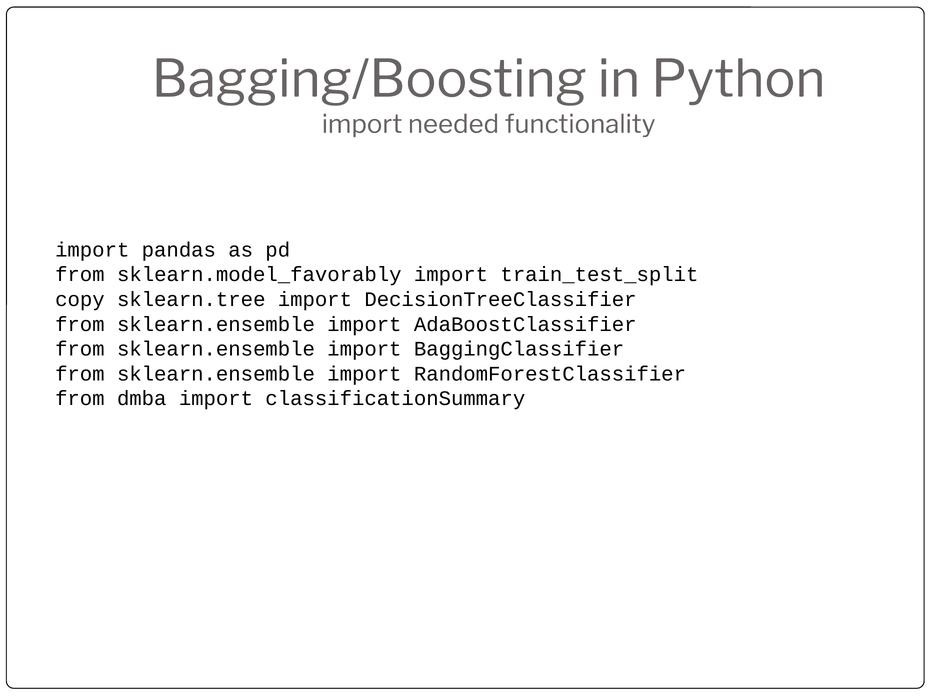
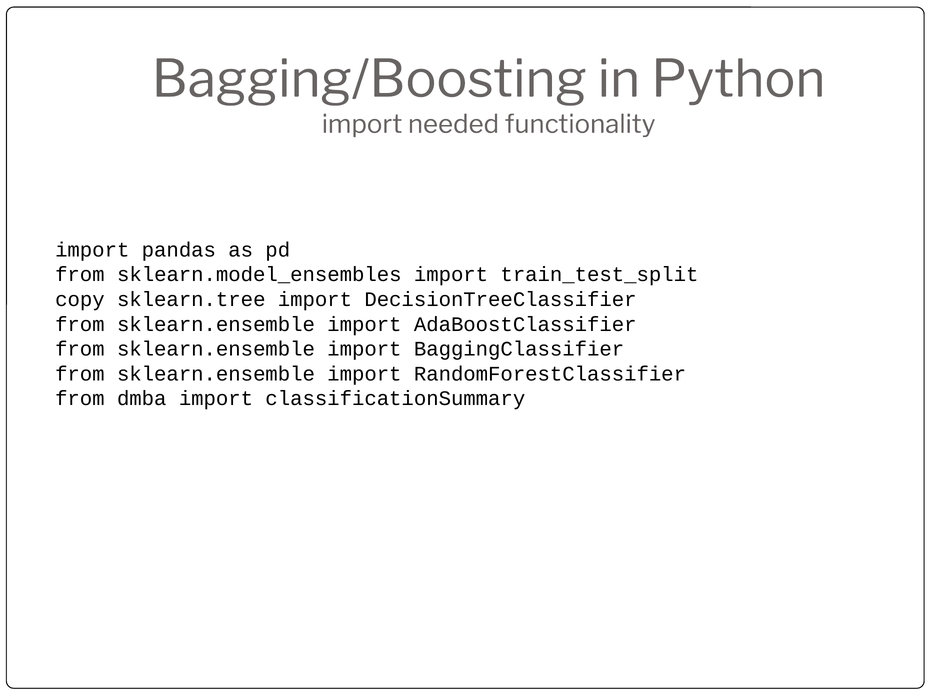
sklearn.model_favorably: sklearn.model_favorably -> sklearn.model_ensembles (259, 275)
